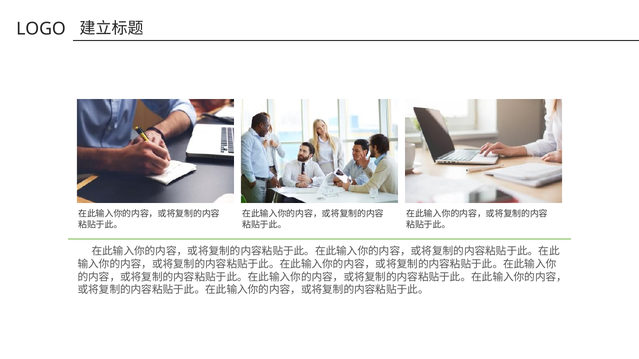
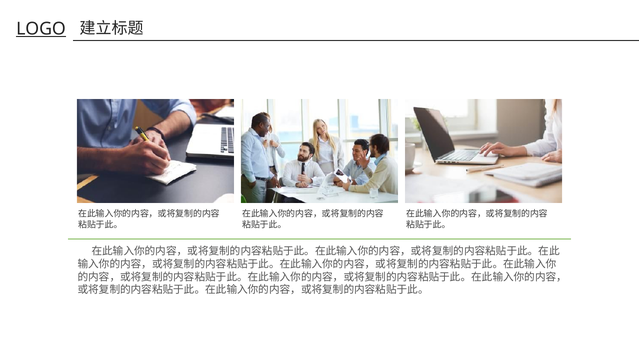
LOGO underline: none -> present (41, 29)
